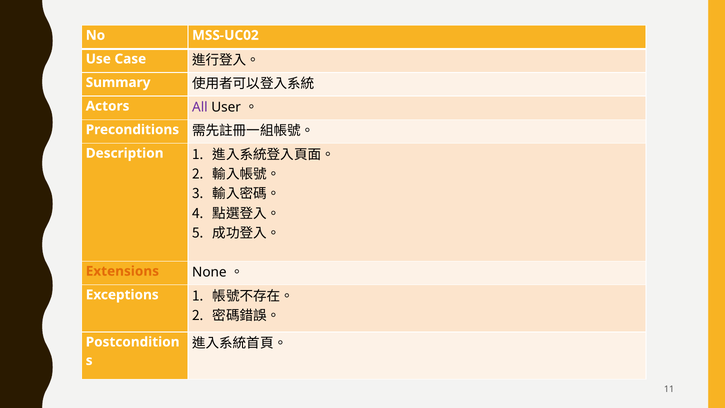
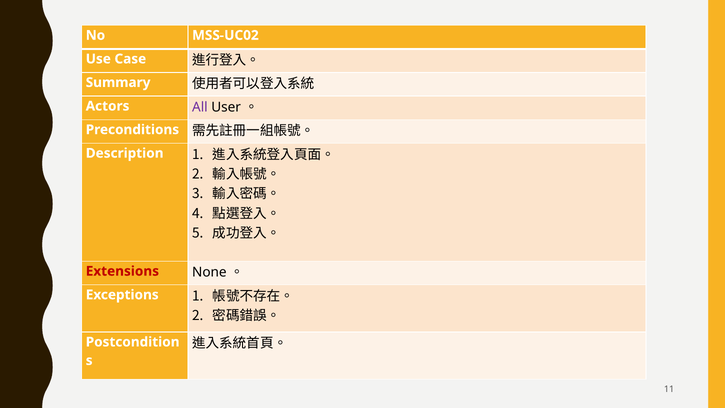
Extensions colour: orange -> red (122, 271)
